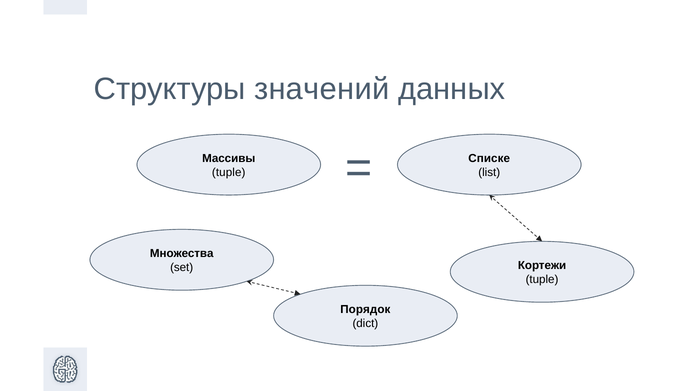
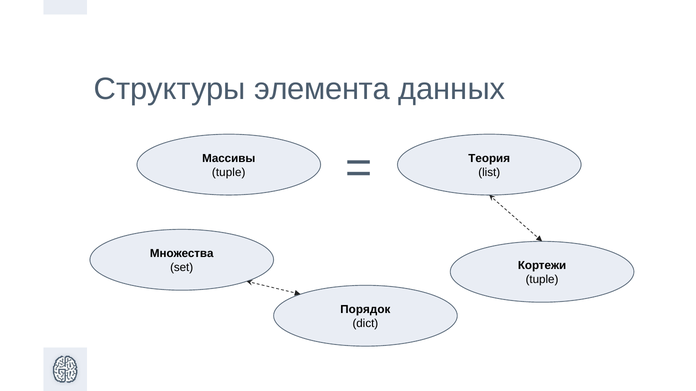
значений: значений -> элемента (322, 89)
Списке: Списке -> Теория (489, 159)
